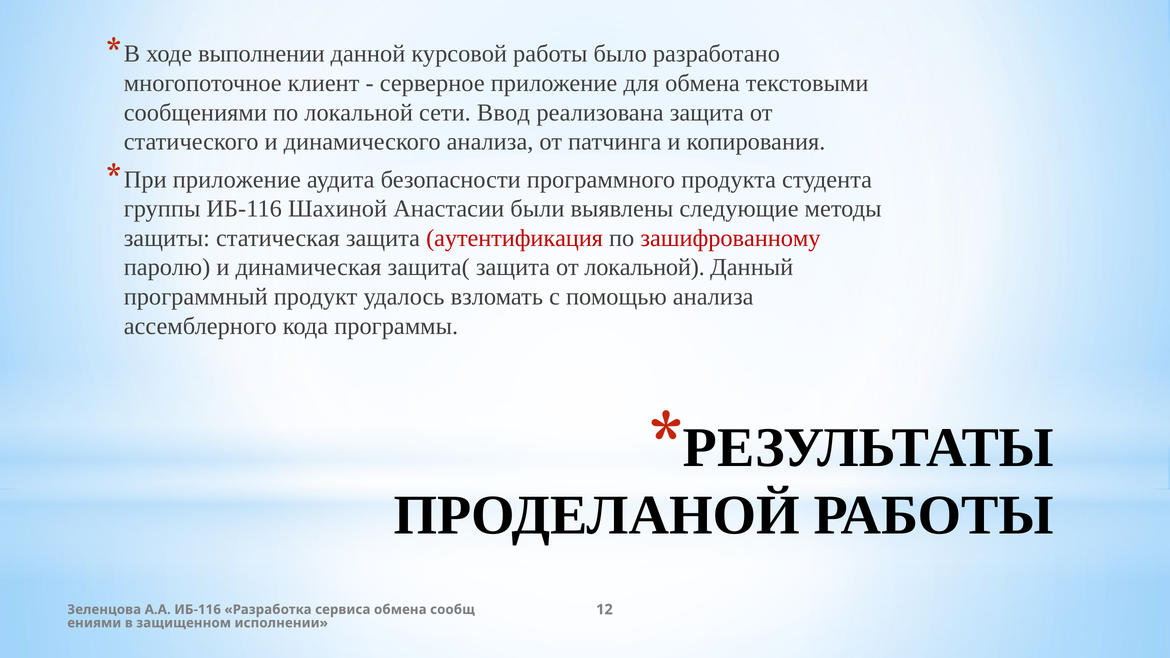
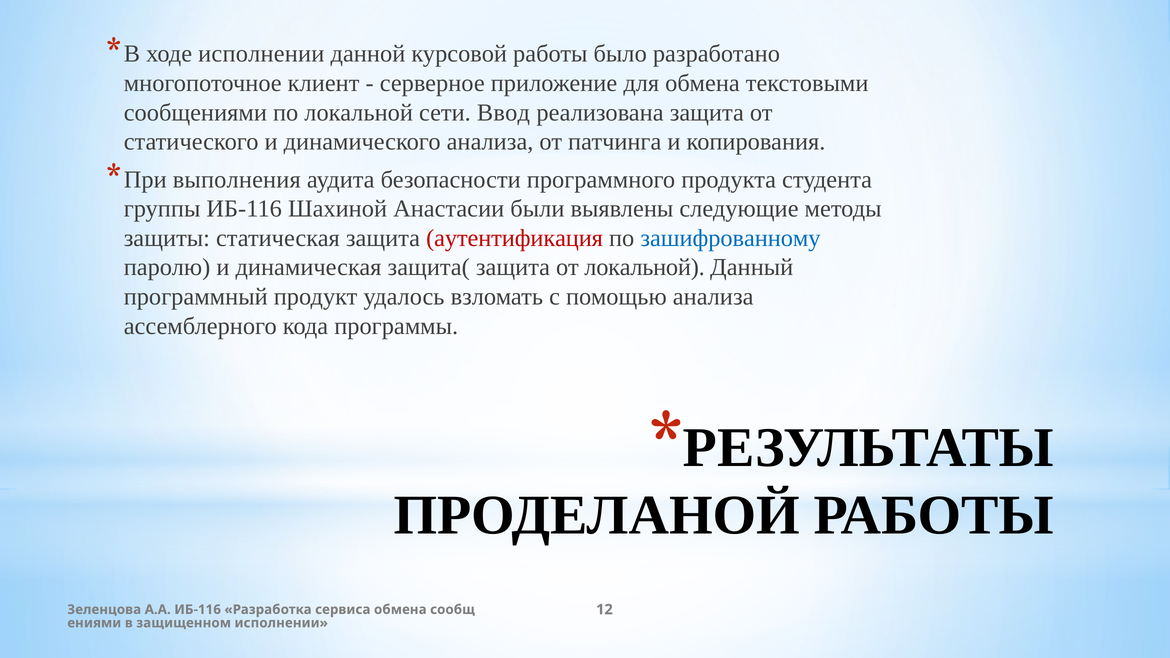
ходе выполнении: выполнении -> исполнении (261, 54)
приложение: приложение -> выполнения (237, 180)
зашифрованному colour: red -> blue (730, 238)
